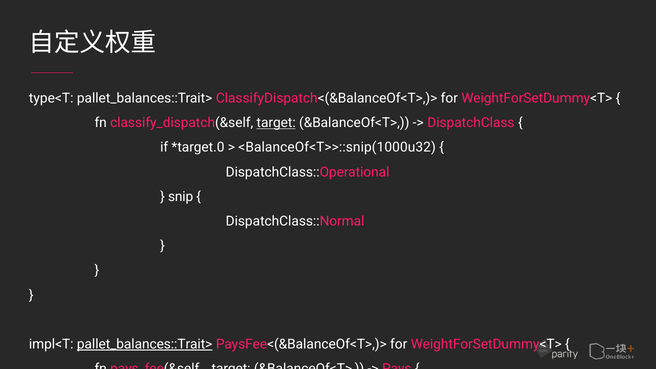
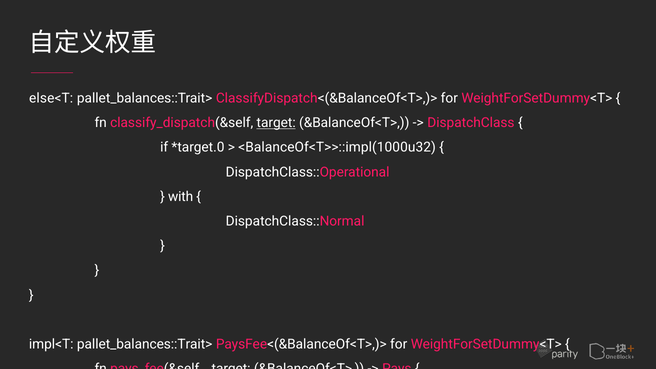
type<T: type<T -> else<T (51, 98)
<BalanceOf<T>>::snip(1000u32: <BalanceOf<T>>::snip(1000u32 -> <BalanceOf<T>>::impl(1000u32 (337, 147)
snip: snip -> with (181, 197)
pallet_balances::Trait> underline: present -> none (145, 344)
